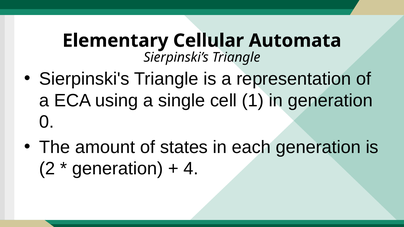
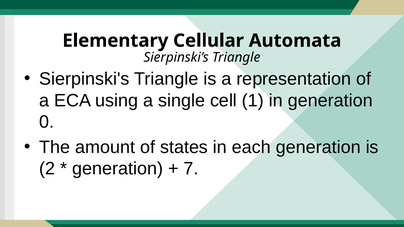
4: 4 -> 7 (191, 169)
